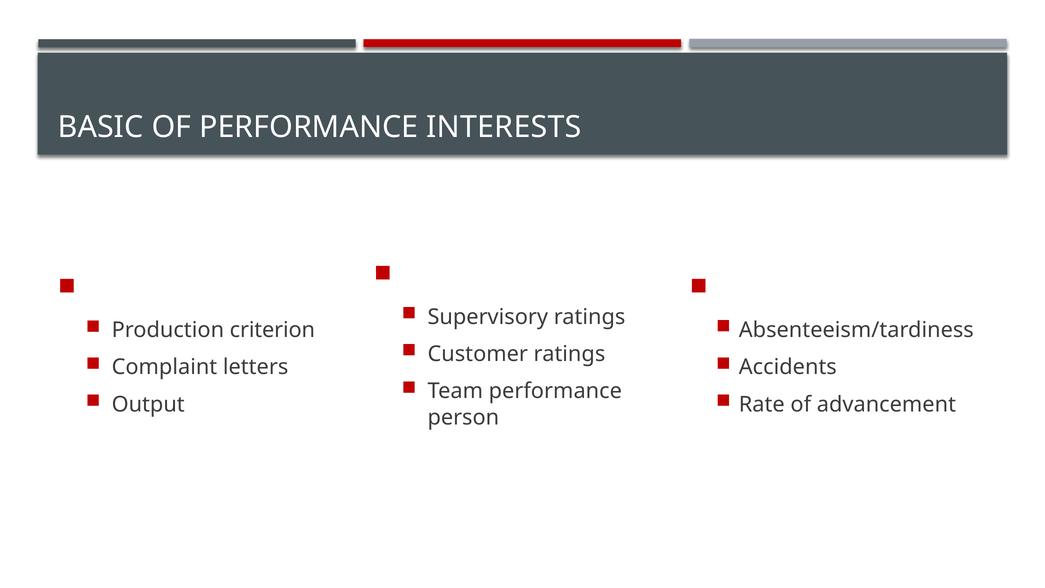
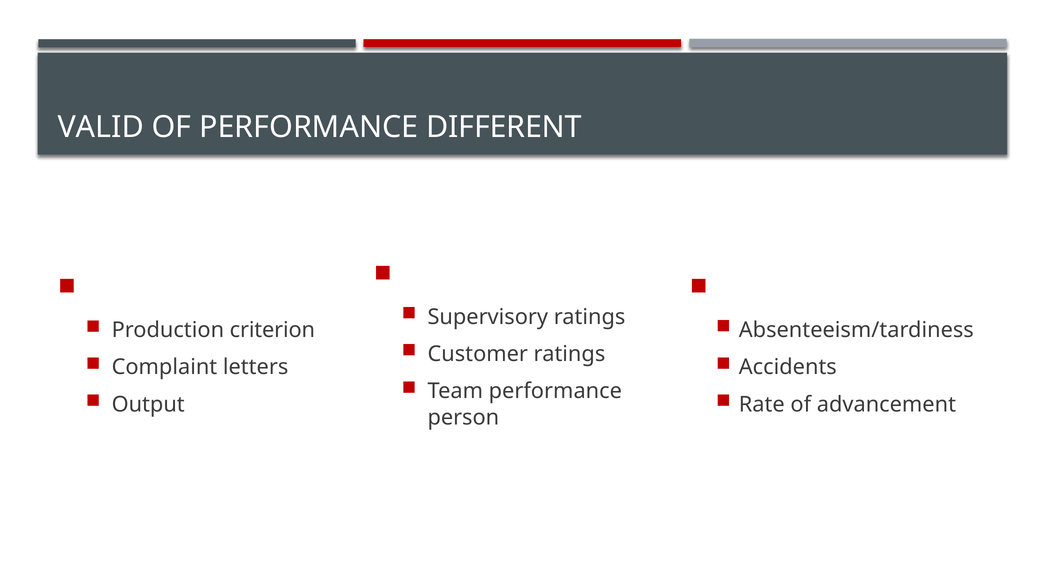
BASIC: BASIC -> VALID (101, 127)
INTERESTS: INTERESTS -> DIFFERENT (504, 127)
